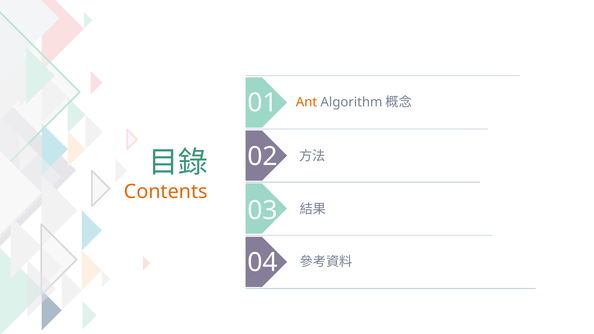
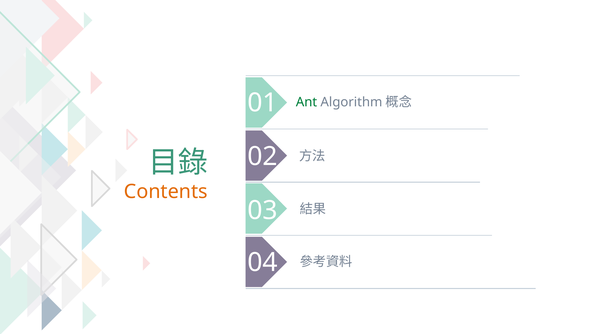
Ant colour: orange -> green (307, 102)
